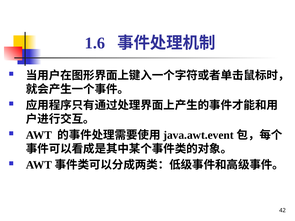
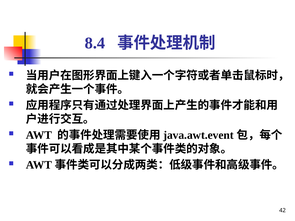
1.6: 1.6 -> 8.4 (95, 43)
